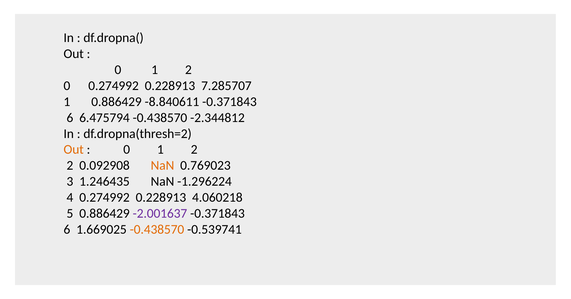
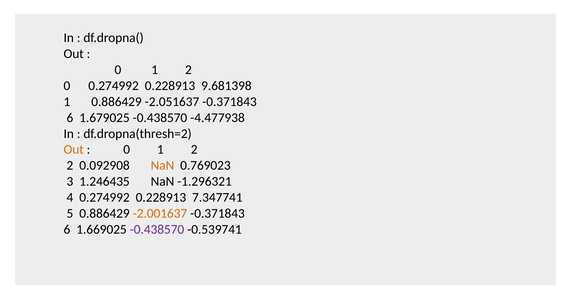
7.285707: 7.285707 -> 9.681398 (226, 86)
-8.840611: -8.840611 -> -2.051637 (172, 102)
6.475794: 6.475794 -> 1.679025 (104, 118)
-2.344812: -2.344812 -> -4.477938 (217, 118)
-1.296224: -1.296224 -> -1.296321 (205, 181)
4.060218: 4.060218 -> 7.347741 (217, 197)
-2.001637 colour: purple -> orange (160, 213)
-0.438570 colour: orange -> purple (157, 229)
